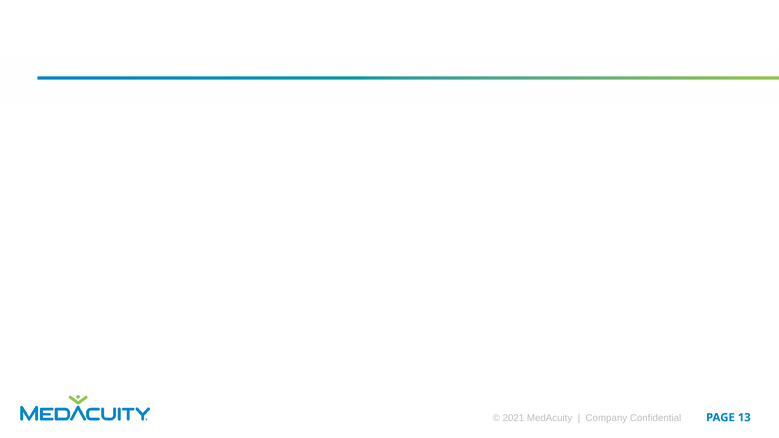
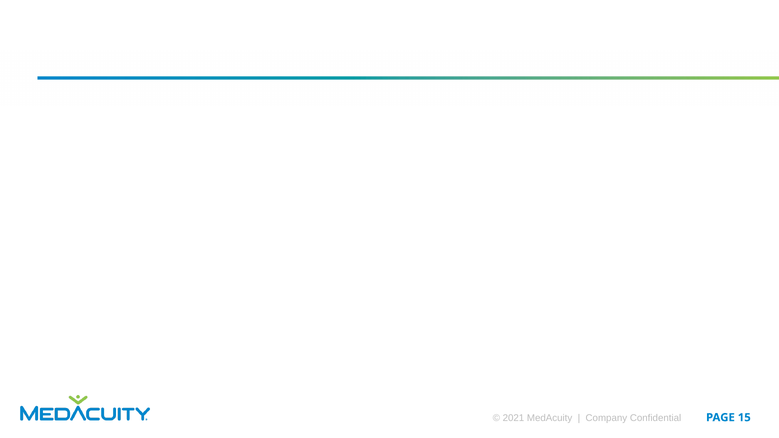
13: 13 -> 15 (744, 418)
